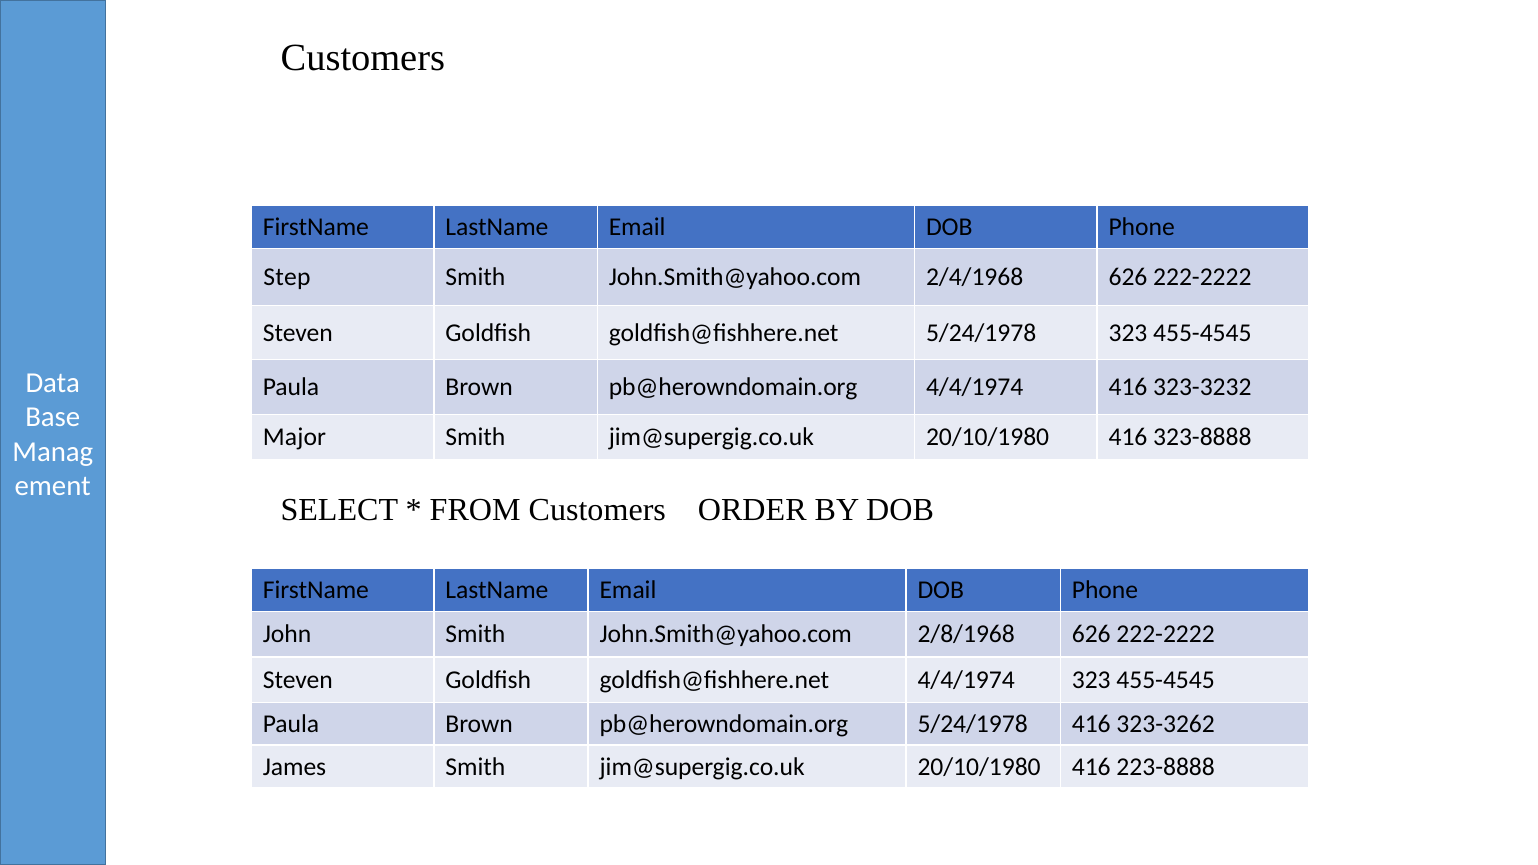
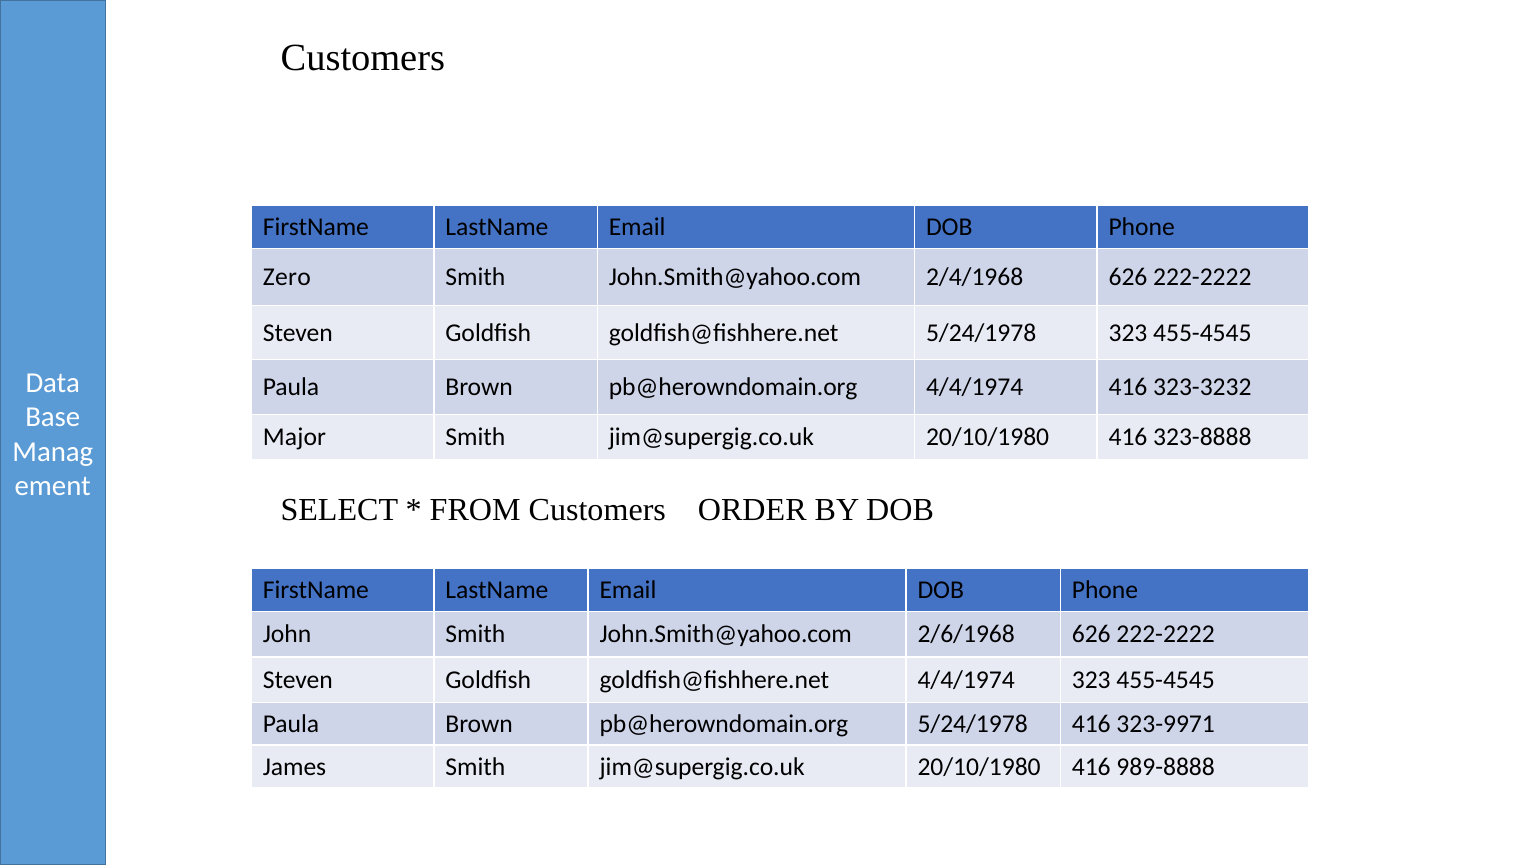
Step: Step -> Zero (287, 277)
2/8/1968: 2/8/1968 -> 2/6/1968 (966, 635)
323-3262: 323-3262 -> 323-9971 (1166, 724)
223-8888: 223-8888 -> 989-8888 (1166, 767)
